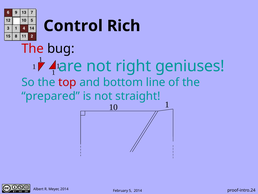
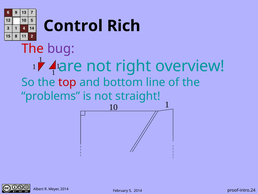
bug colour: black -> purple (61, 49)
geniuses: geniuses -> overview (190, 66)
prepared: prepared -> problems (51, 96)
